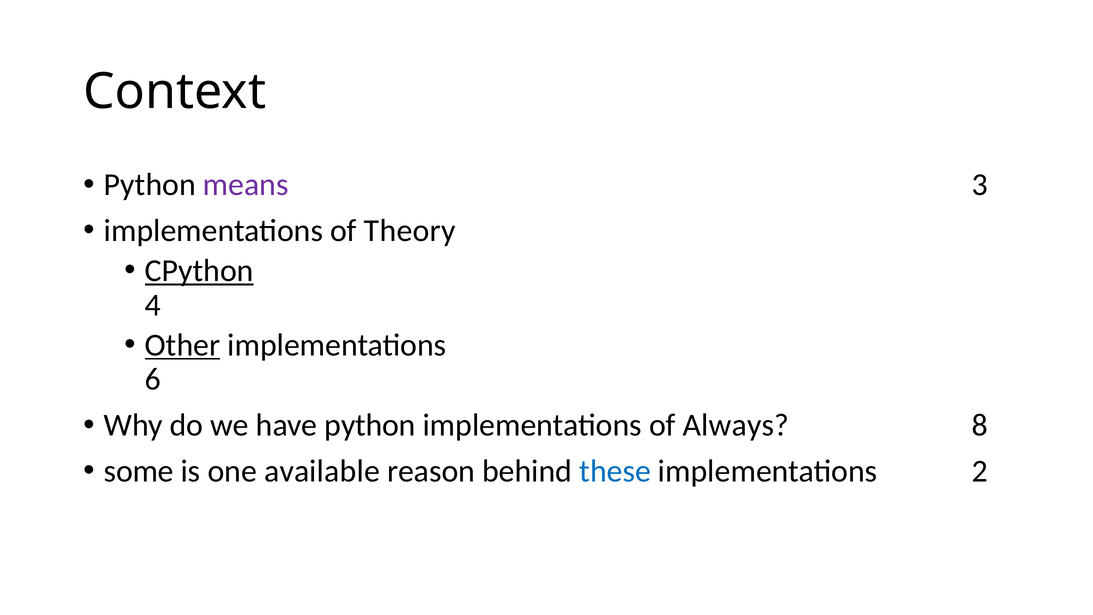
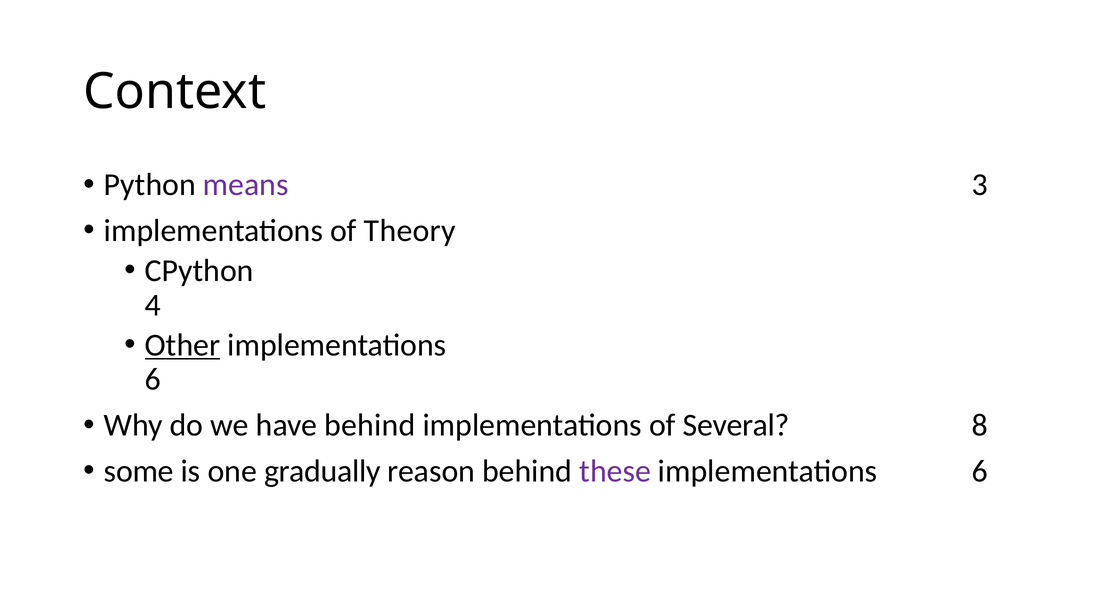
CPython underline: present -> none (199, 271)
have python: python -> behind (370, 425)
Always: Always -> Several (736, 425)
available: available -> gradually (322, 471)
these colour: blue -> purple (615, 471)
2: 2 -> 6 (980, 471)
